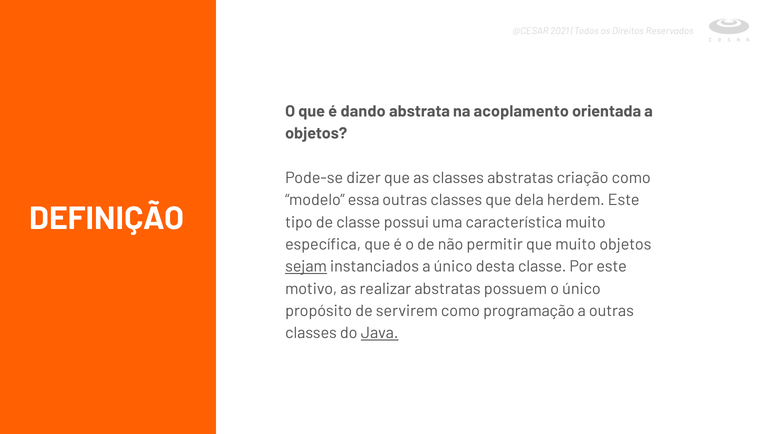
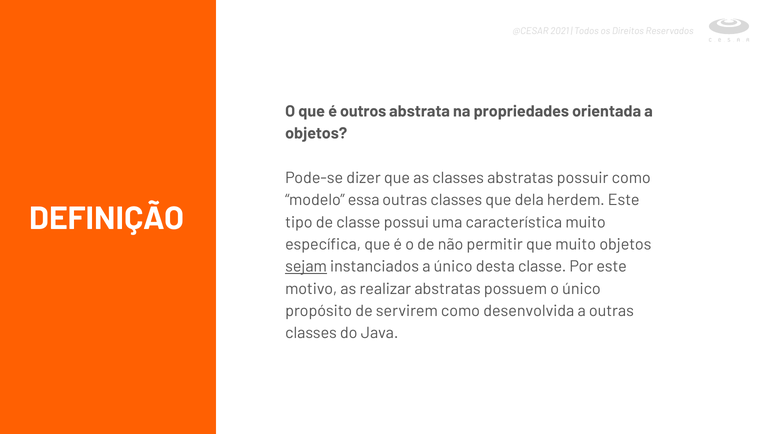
dando: dando -> outros (363, 111)
acoplamento: acoplamento -> propriedades (521, 111)
criação: criação -> possuir (583, 178)
programação: programação -> desenvolvida (529, 311)
Java underline: present -> none (380, 333)
